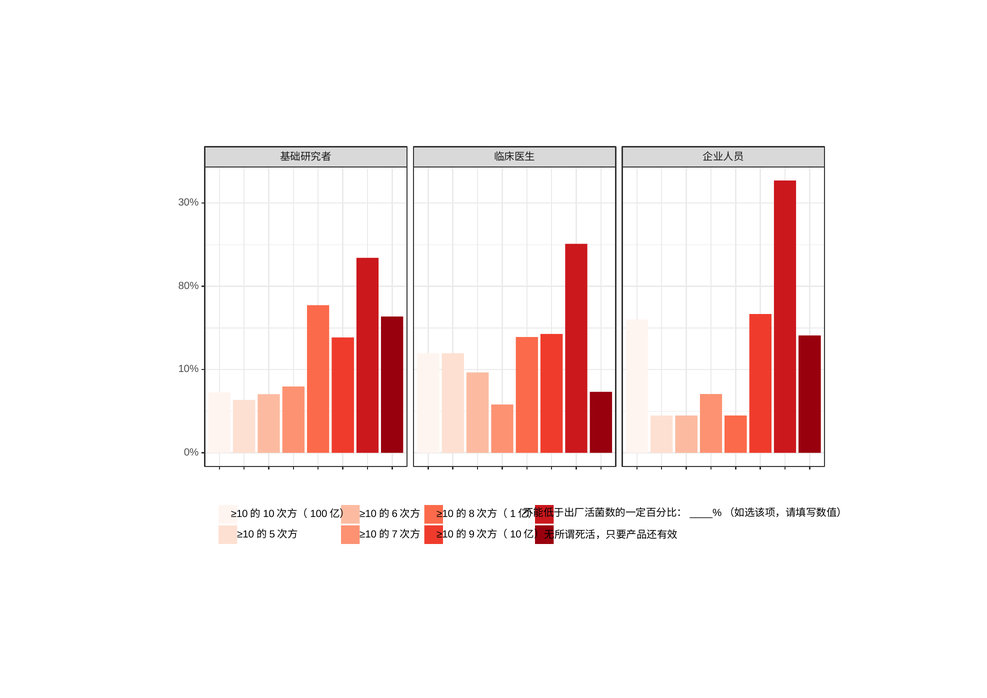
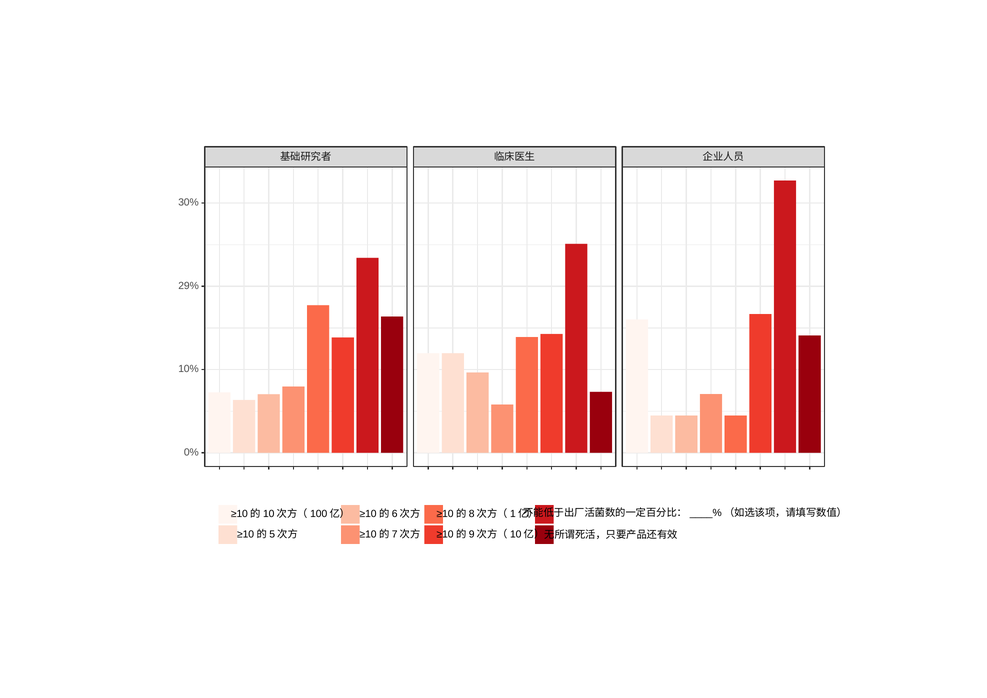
80%: 80% -> 29% (189, 286)
